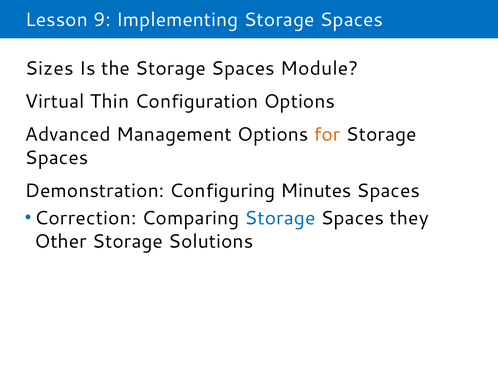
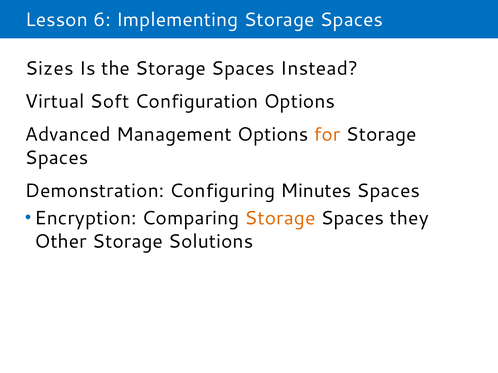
9: 9 -> 6 (102, 20)
Module: Module -> Instead (319, 69)
Thin: Thin -> Soft (110, 102)
Correction: Correction -> Encryption (86, 218)
Storage colour: blue -> orange (280, 218)
